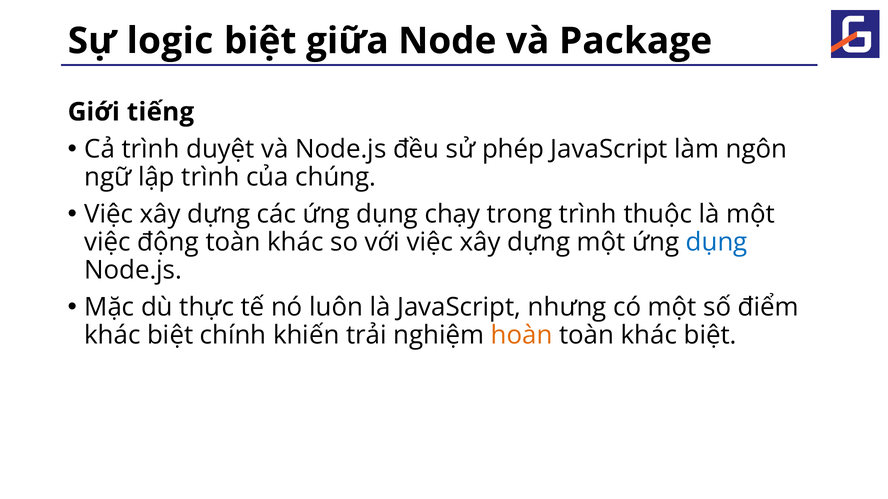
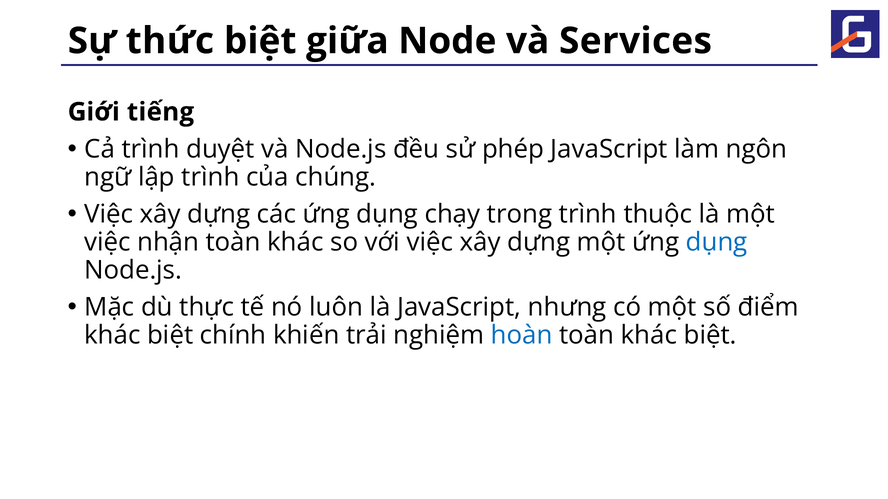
logic: logic -> thức (170, 41)
Package: Package -> Services (635, 41)
động: động -> nhận (168, 242)
hoàn colour: orange -> blue (522, 336)
